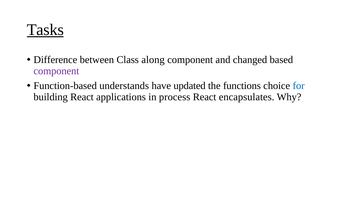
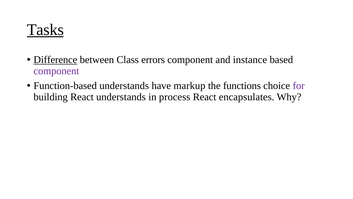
Difference underline: none -> present (55, 60)
along: along -> errors (153, 60)
changed: changed -> instance (250, 60)
updated: updated -> markup (189, 86)
for colour: blue -> purple (299, 86)
React applications: applications -> understands (121, 97)
